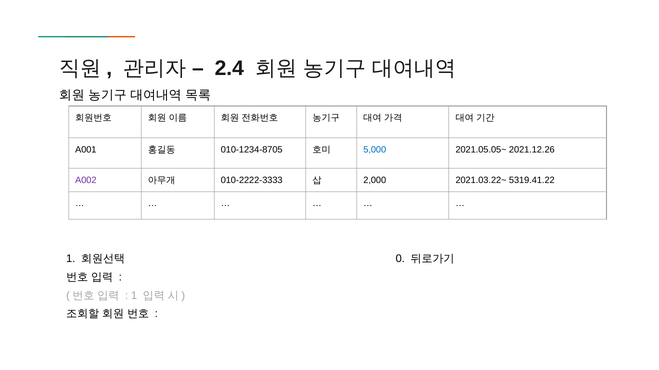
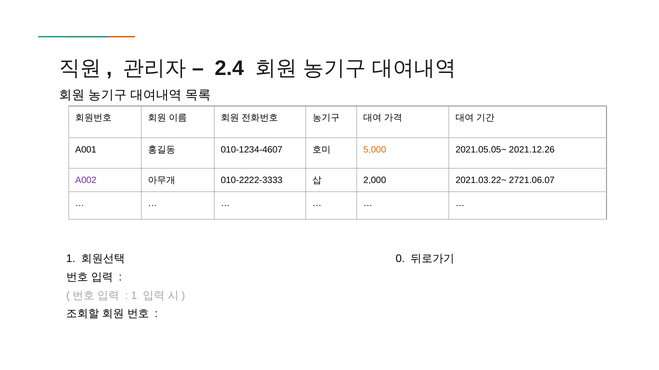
010-1234-8705: 010-1234-8705 -> 010-1234-4607 (252, 150)
5,000 colour: blue -> orange (375, 150)
5319.41.22: 5319.41.22 -> 2721.06.07 (532, 180)
